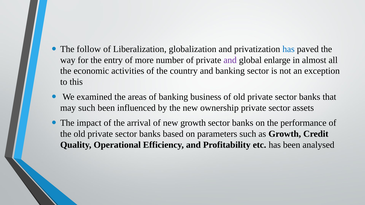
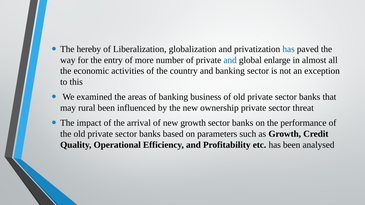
follow: follow -> hereby (89, 49)
and colour: purple -> blue (230, 60)
may such: such -> rural (87, 108)
assets: assets -> threat (303, 108)
